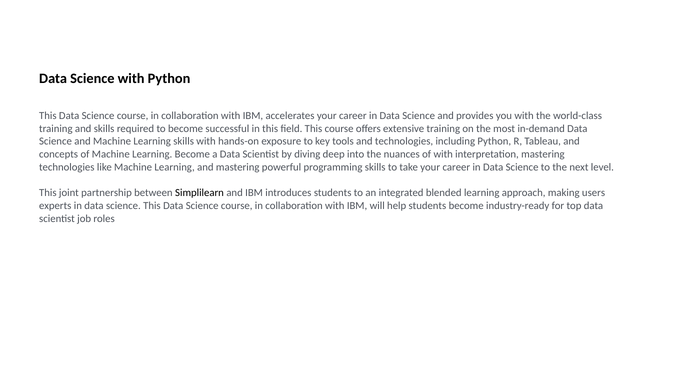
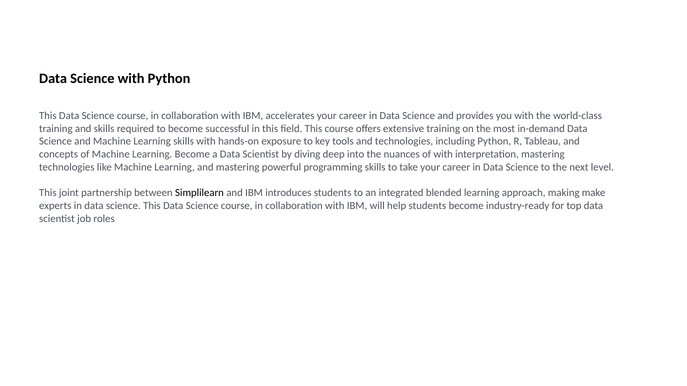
users: users -> make (594, 193)
